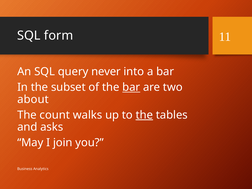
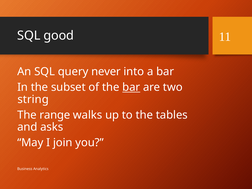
form: form -> good (59, 36)
about: about -> string (33, 99)
count: count -> range (55, 115)
the underline: present -> none (144, 115)
